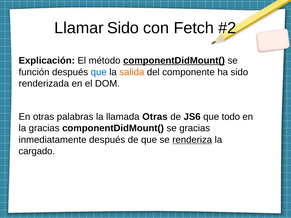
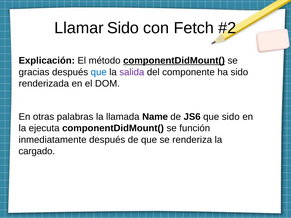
función: función -> gracias (34, 72)
salida colour: orange -> purple (132, 72)
llamada Otras: Otras -> Name (155, 117)
que todo: todo -> sido (231, 117)
la gracias: gracias -> ejecuta (44, 128)
se gracias: gracias -> función (195, 128)
renderiza underline: present -> none (192, 140)
